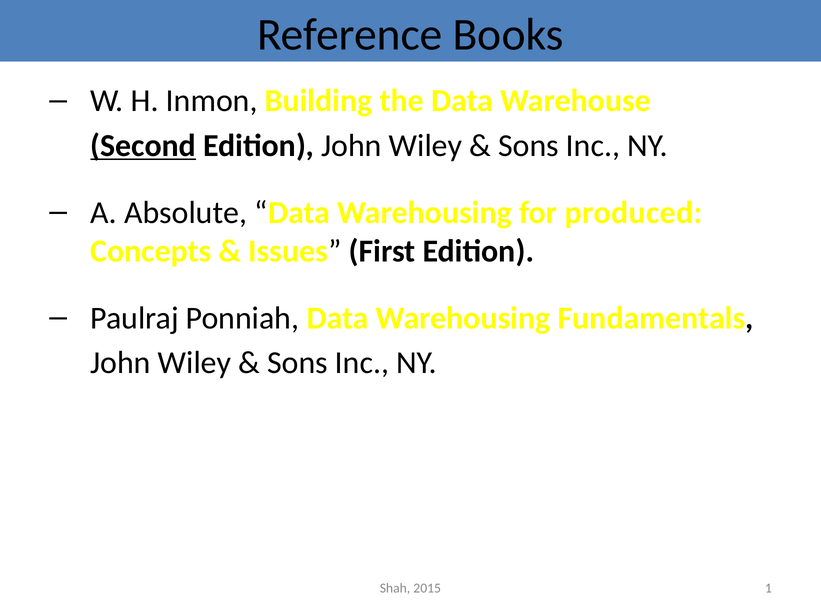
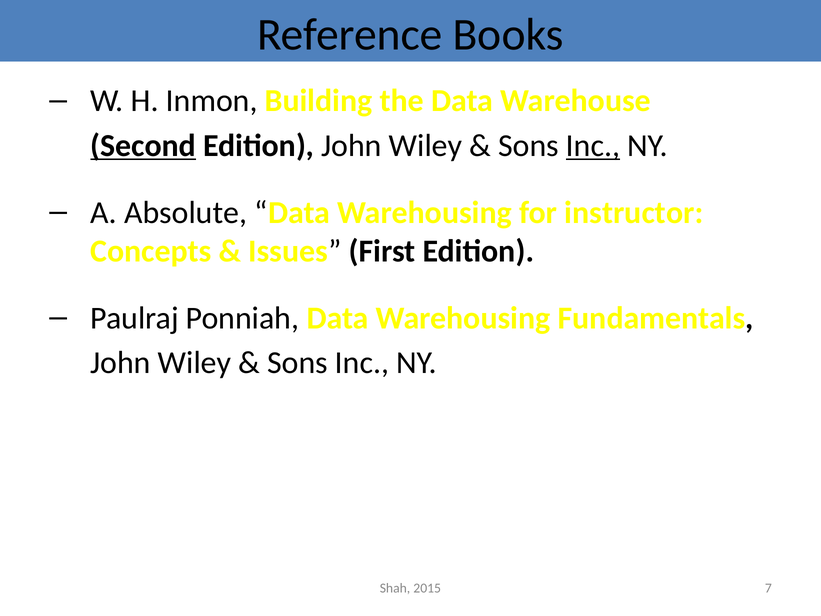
Inc underline: none -> present (593, 145)
produced: produced -> instructor (634, 213)
1: 1 -> 7 (768, 588)
